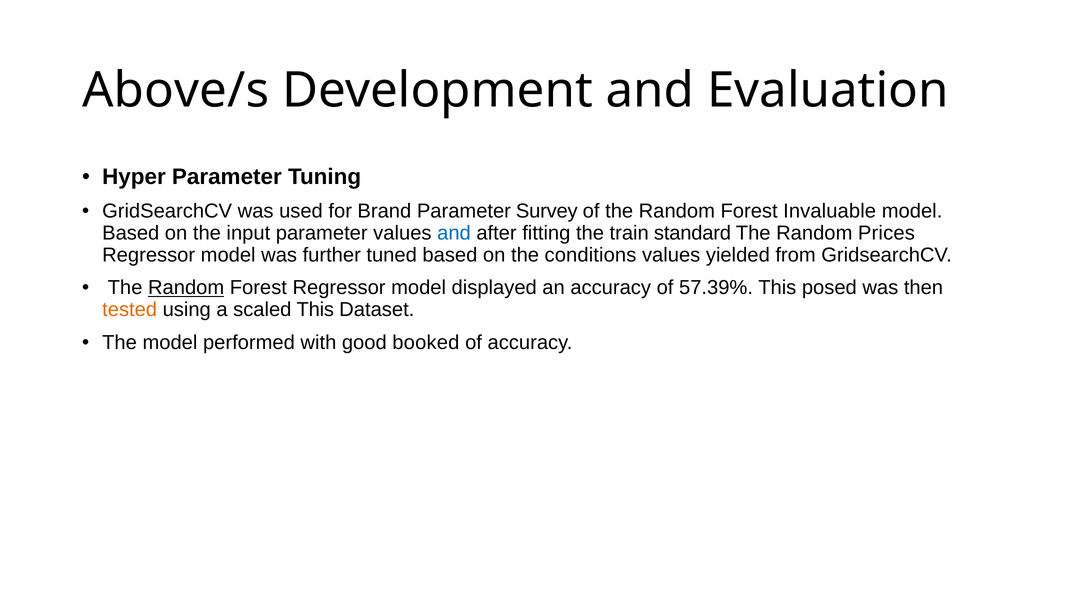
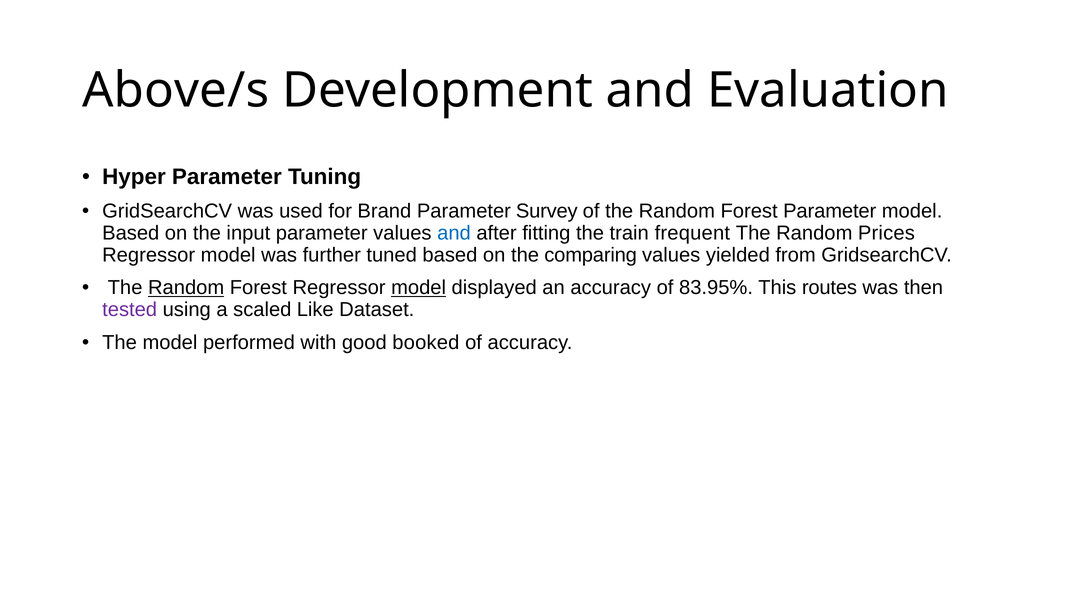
Forest Invaluable: Invaluable -> Parameter (830, 211)
standard: standard -> frequent (692, 233)
conditions: conditions -> comparing (591, 255)
model underline: none -> present (419, 288)
57.39%: 57.39% -> 83.95% (716, 288)
posed: posed -> routes (829, 288)
tested colour: orange -> purple (130, 310)
scaled This: This -> Like (315, 310)
